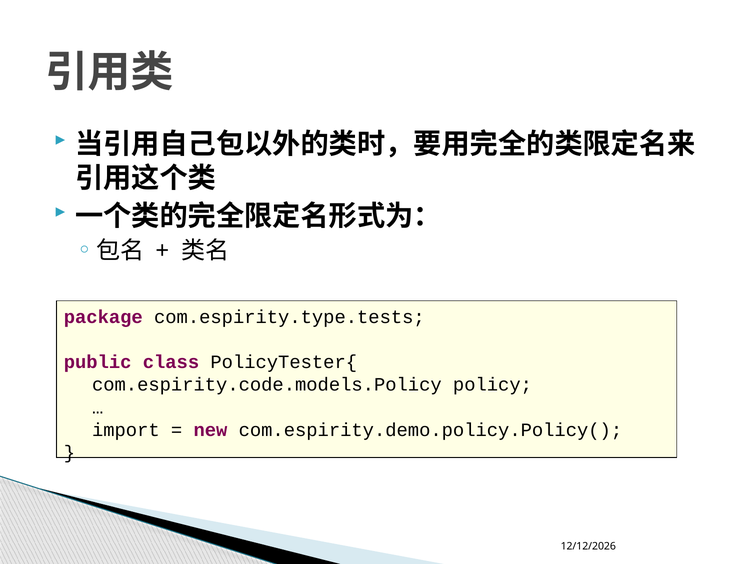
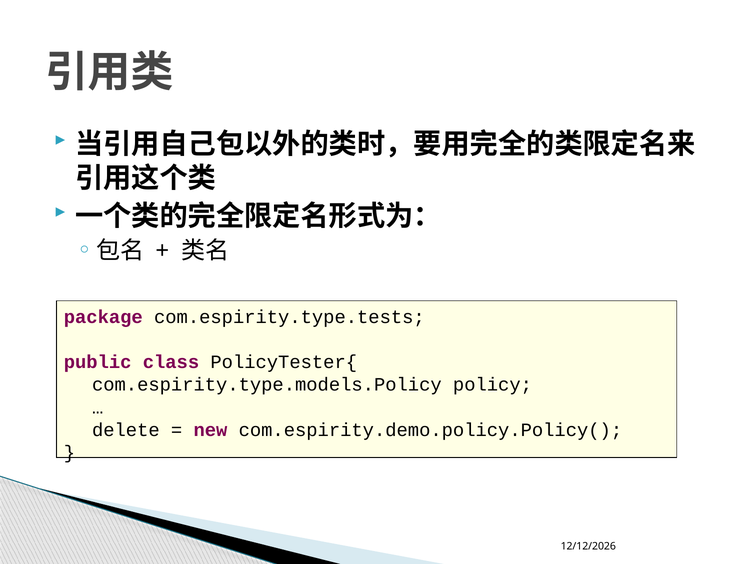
com.espirity.code.models.Policy: com.espirity.code.models.Policy -> com.espirity.type.models.Policy (267, 385)
import: import -> delete (126, 430)
